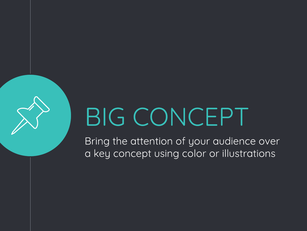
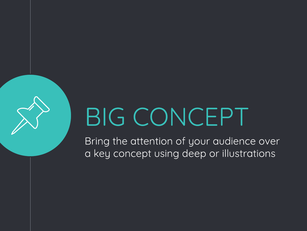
color: color -> deep (194, 153)
